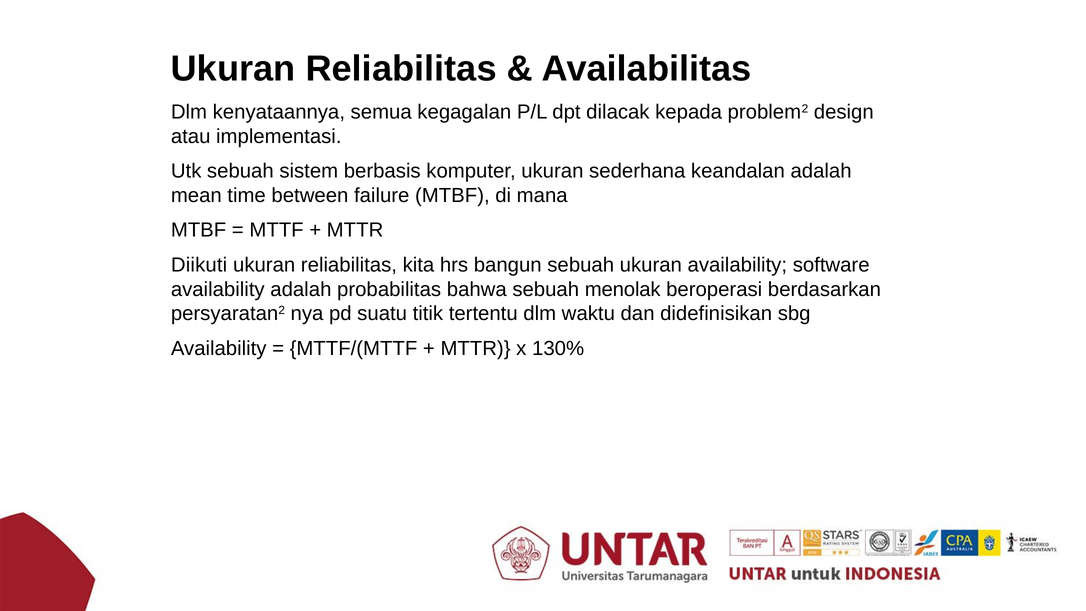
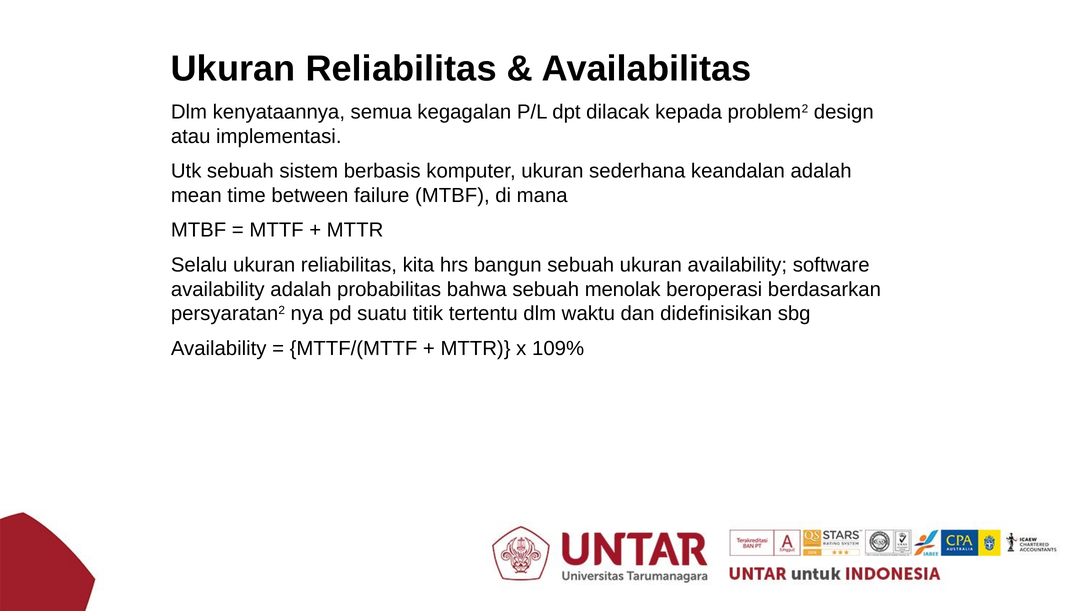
Diikuti: Diikuti -> Selalu (199, 265)
130%: 130% -> 109% (558, 348)
